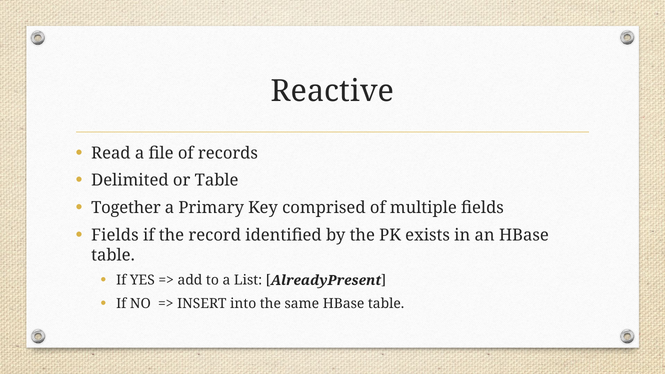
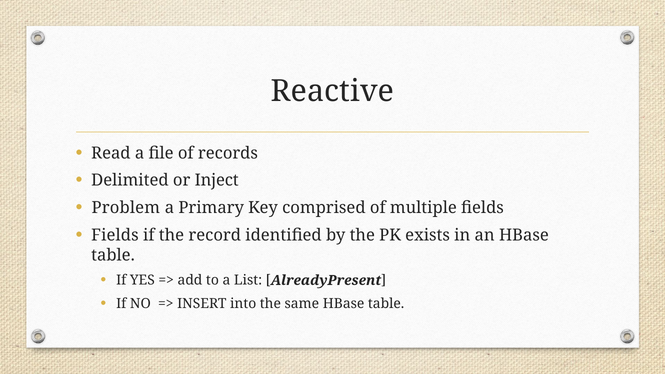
or Table: Table -> Inject (217, 181)
Together: Together -> Problem (126, 208)
